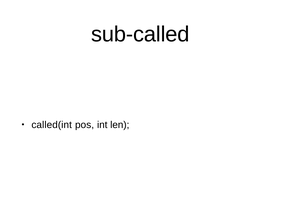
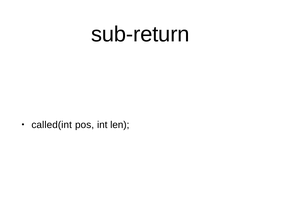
sub-called: sub-called -> sub-return (140, 34)
